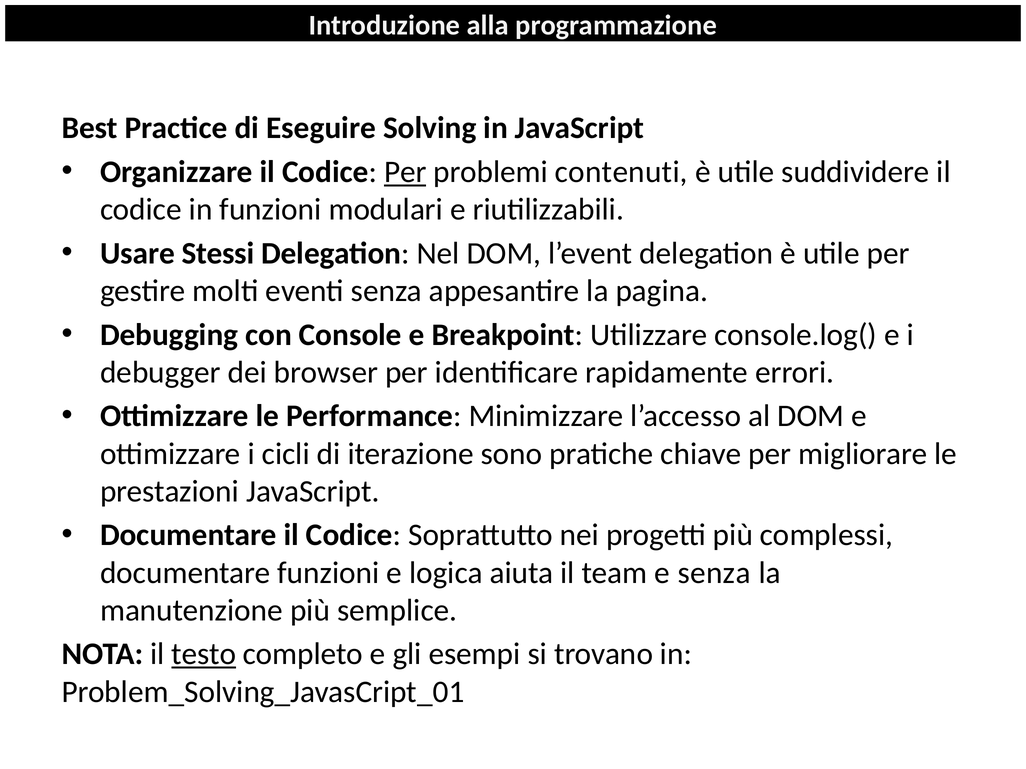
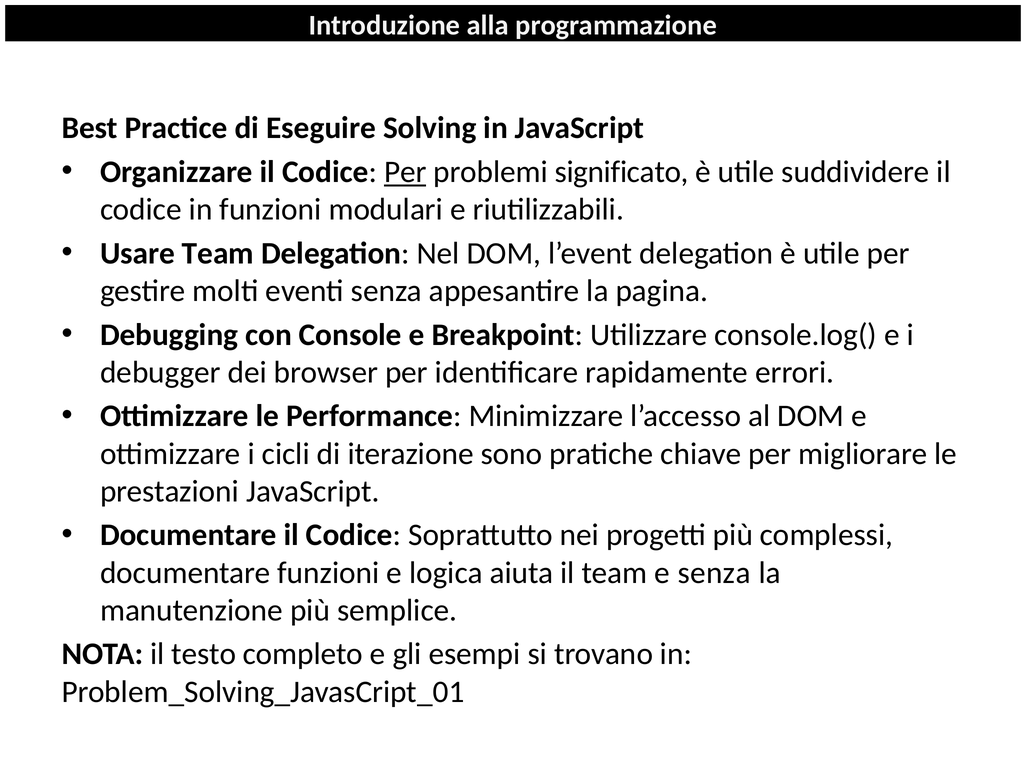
contenuti: contenuti -> significato (622, 172)
Usare Stessi: Stessi -> Team (218, 253)
testo underline: present -> none (204, 655)
